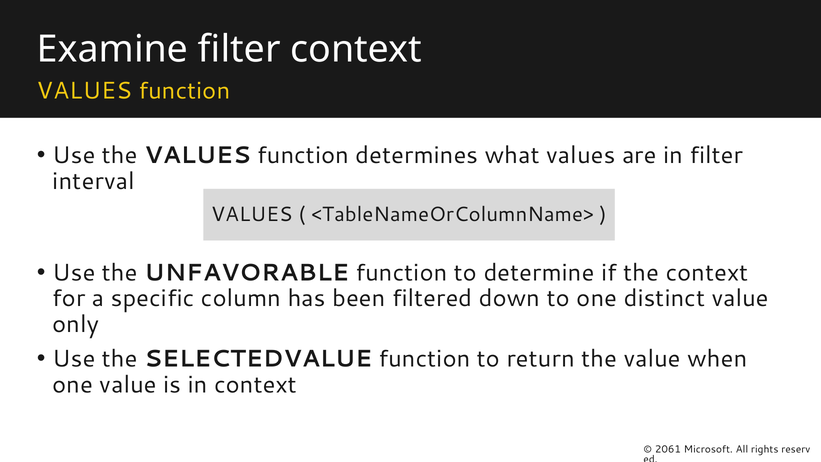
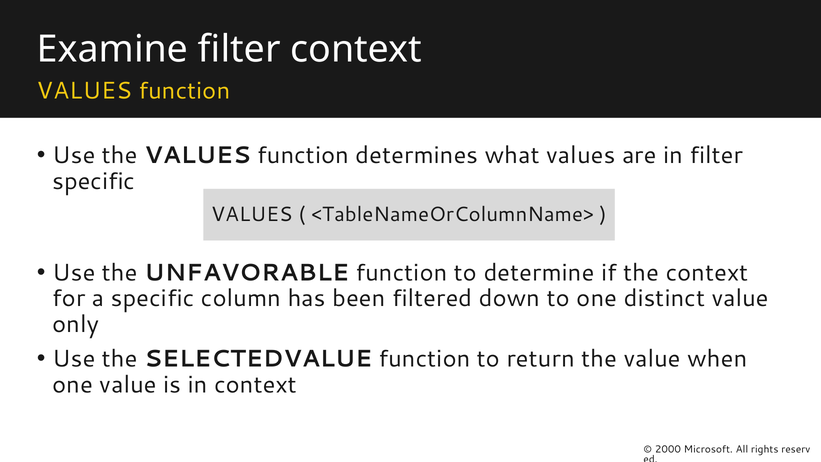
interval: interval -> specific (94, 181)
2061: 2061 -> 2000 (668, 449)
